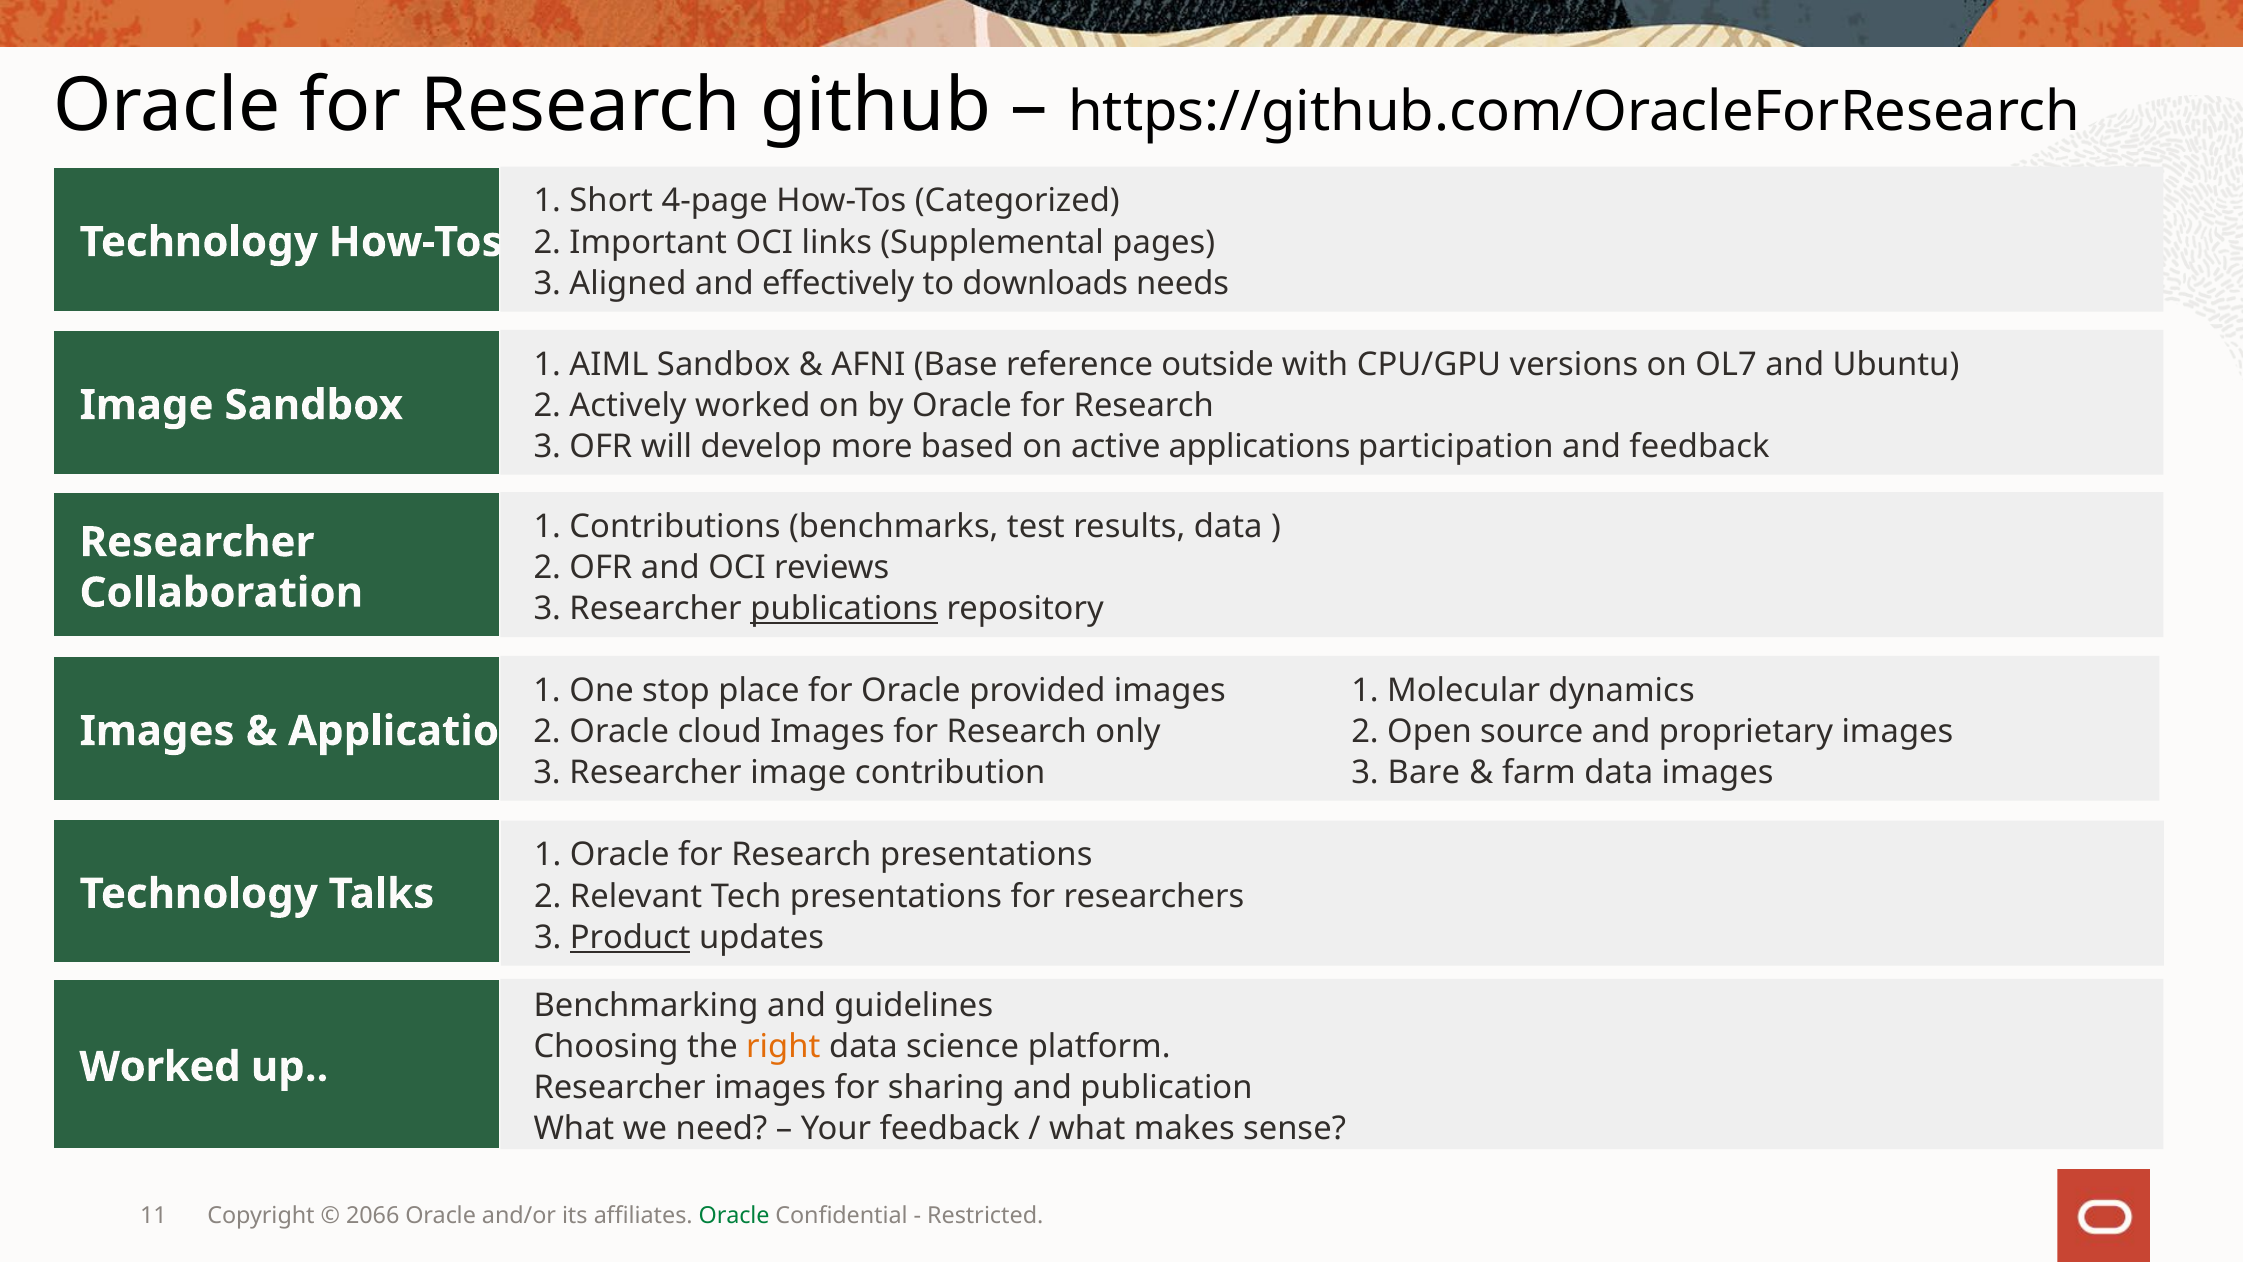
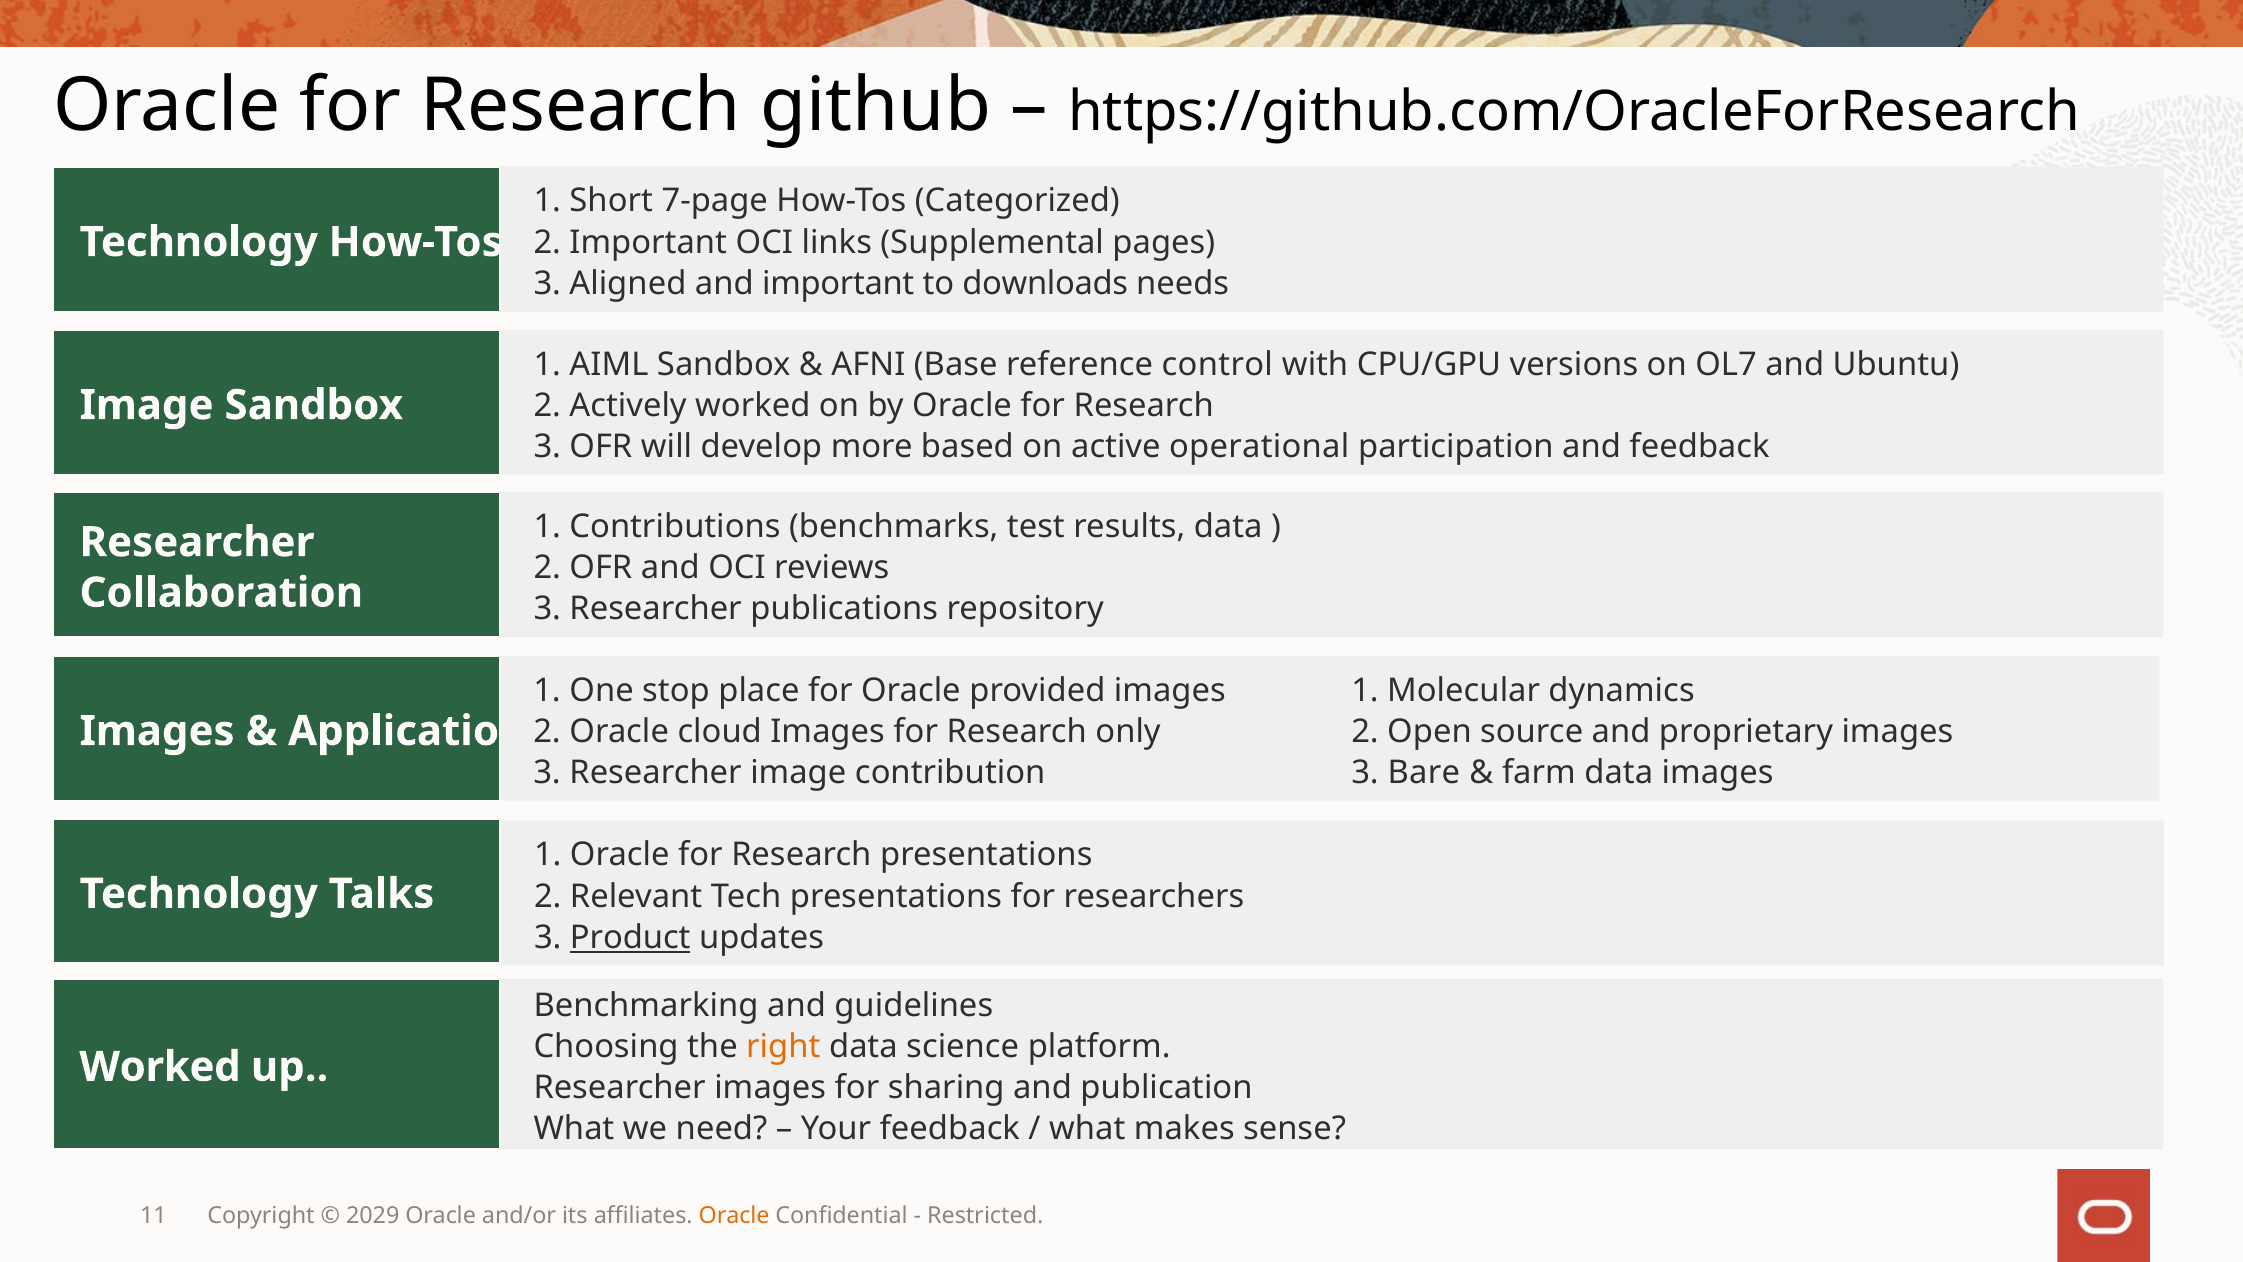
4-page: 4-page -> 7-page (715, 201)
and effectively: effectively -> important (838, 284)
outside: outside -> control (1217, 364)
active applications: applications -> operational (1259, 447)
publications underline: present -> none (844, 609)
2066: 2066 -> 2029 (373, 1215)
Oracle colour: green -> orange (734, 1215)
